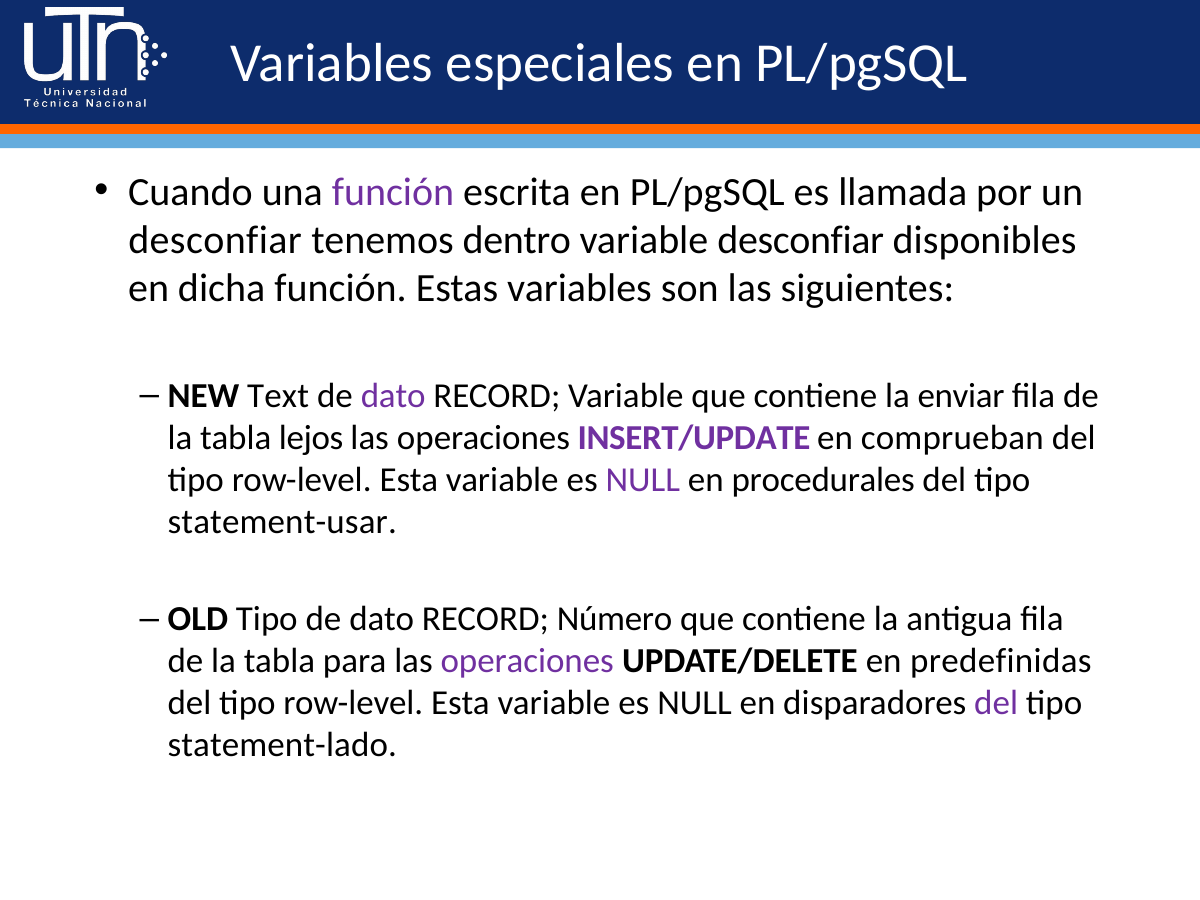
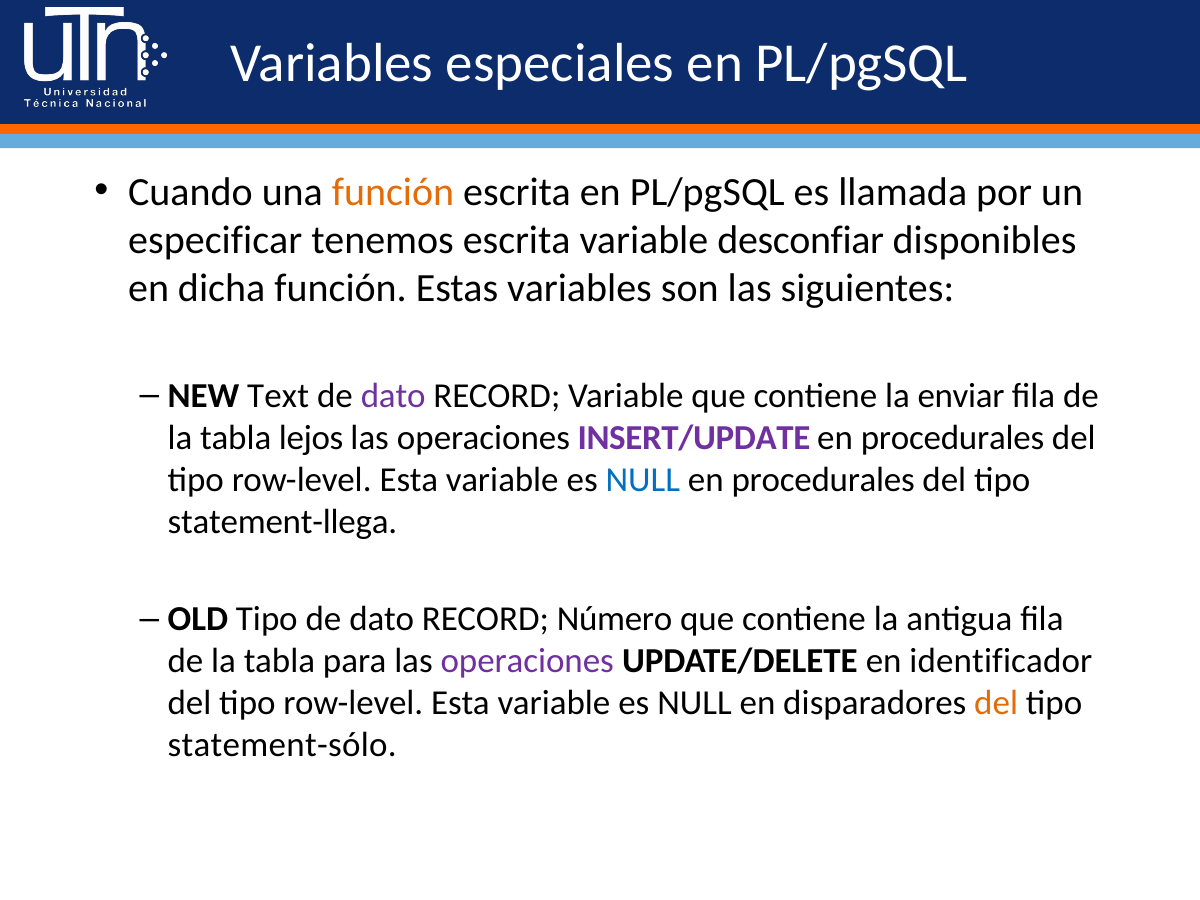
función colour: purple -> orange (393, 192)
desconfiar: desconfiar -> especificar (215, 240)
tenemos dentro: dentro -> escrita (517, 240)
comprueban: comprueban -> procedurales (953, 437)
NULL colour: purple -> blue (643, 479)
statement-usar: statement-usar -> statement-llega (282, 521)
predefinidas: predefinidas -> identificador (1001, 661)
del colour: purple -> orange (996, 703)
statement-lado: statement-lado -> statement-sólo (282, 745)
